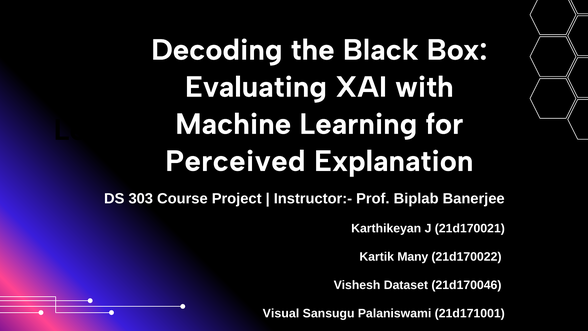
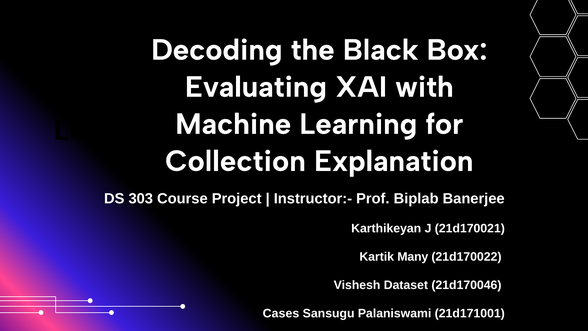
Perceived: Perceived -> Collection (235, 161)
Visual: Visual -> Cases (281, 313)
